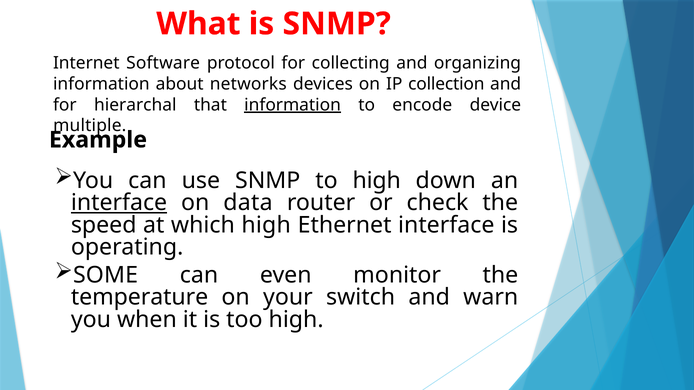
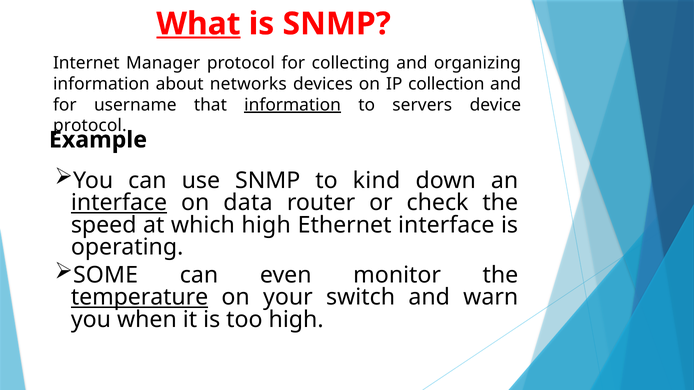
What underline: none -> present (198, 24)
Software: Software -> Manager (163, 63)
hierarchal: hierarchal -> username (135, 105)
encode: encode -> servers (422, 105)
multiple: multiple -> protocol (90, 126)
to high: high -> kind (377, 181)
temperature underline: none -> present (140, 298)
